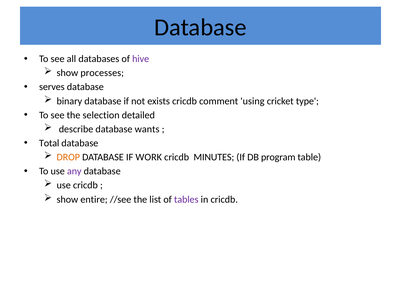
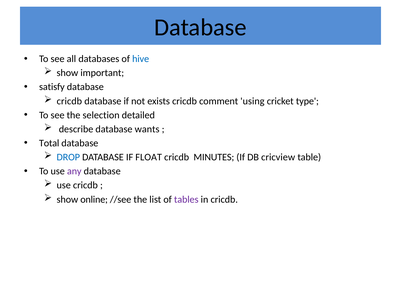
hive colour: purple -> blue (141, 59)
processes: processes -> important (102, 73)
serves: serves -> satisfy (52, 87)
binary: binary -> cricdb (69, 101)
DROP colour: orange -> blue (68, 157)
WORK: WORK -> FLOAT (149, 157)
program: program -> cricview (278, 157)
entire: entire -> online (94, 199)
